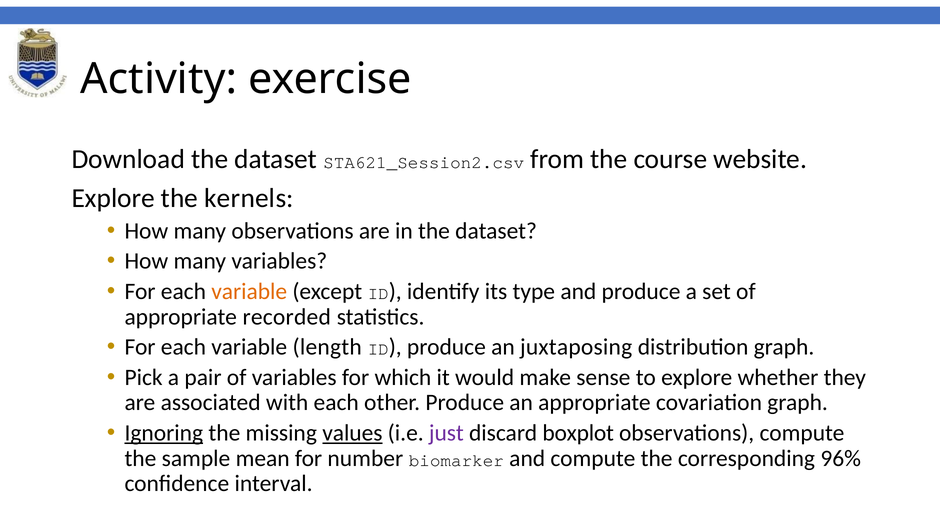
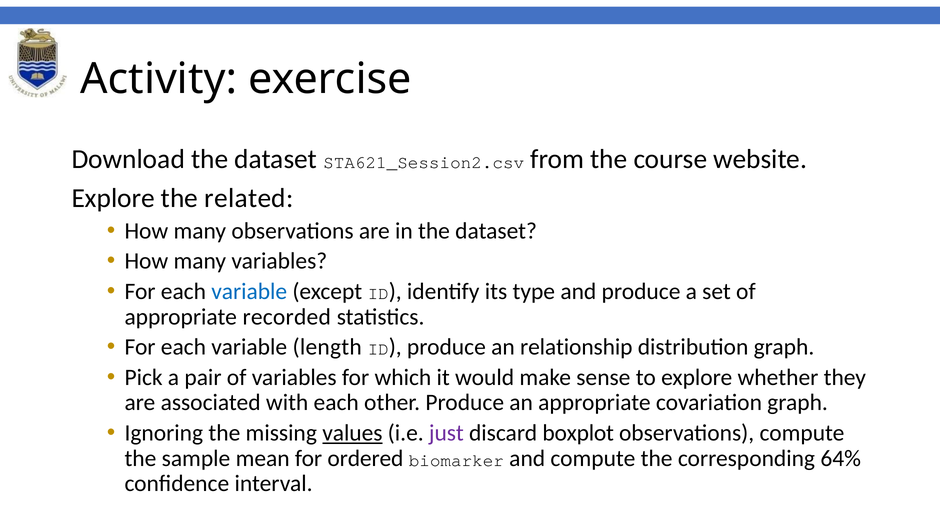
kernels: kernels -> related (249, 198)
variable colour: orange -> blue (249, 291)
juxtaposing: juxtaposing -> relationship (576, 347)
Ignoring underline: present -> none (164, 433)
number: number -> ordered (365, 458)
96%: 96% -> 64% (841, 458)
